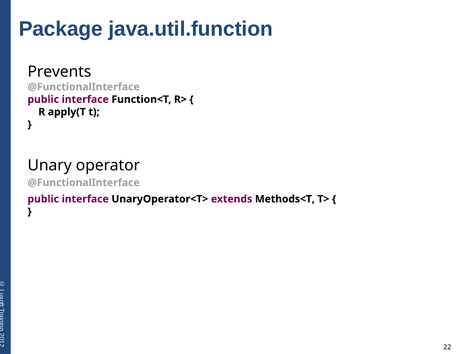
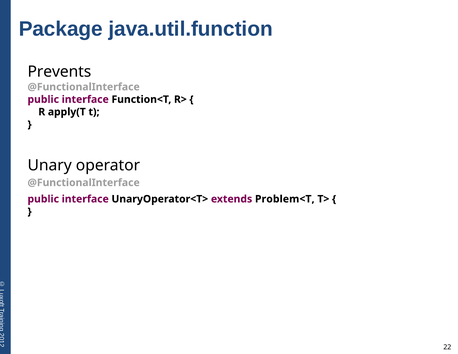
Methods<T: Methods<T -> Problem<T (285, 199)
